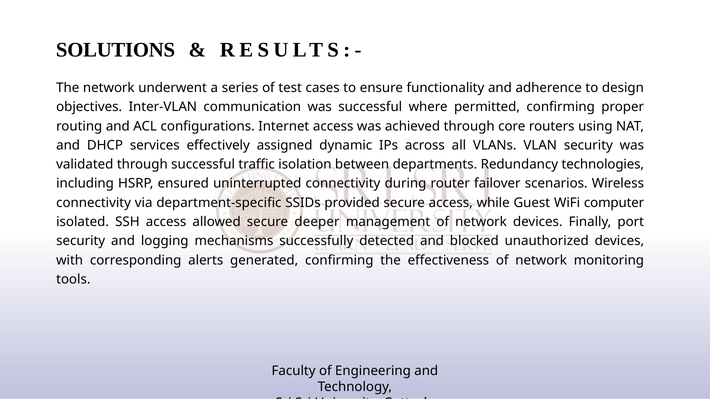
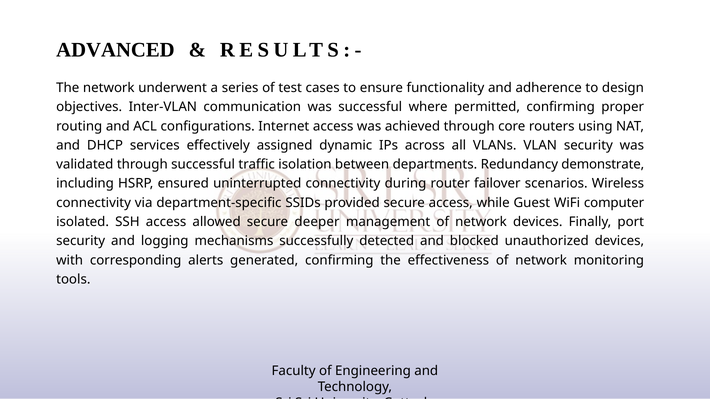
SOLUTIONS: SOLUTIONS -> ADVANCED (115, 50)
technologies: technologies -> demonstrate (603, 165)
